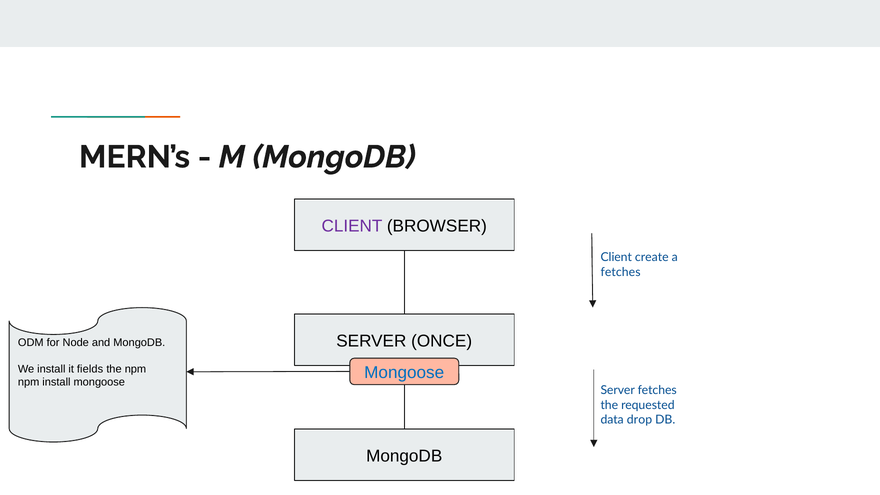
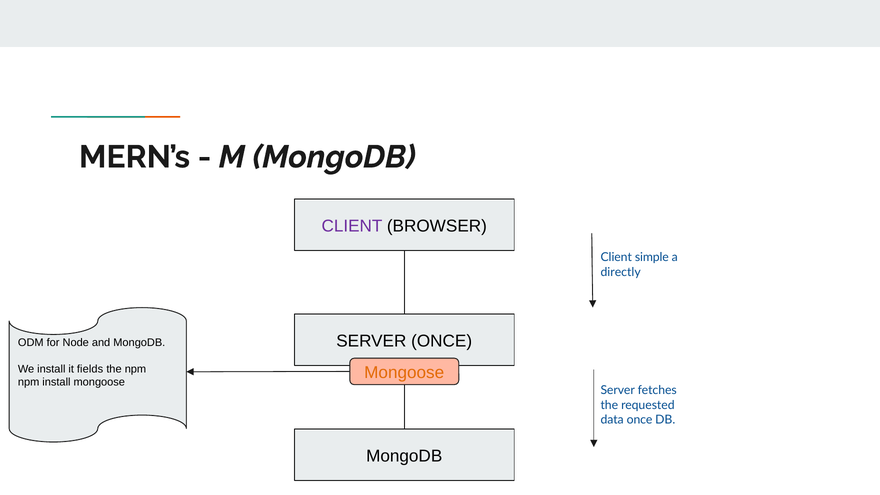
create: create -> simple (652, 257)
fetches: fetches -> directly (621, 272)
Mongoose colour: blue -> orange (404, 373)
data drop: drop -> once (640, 420)
